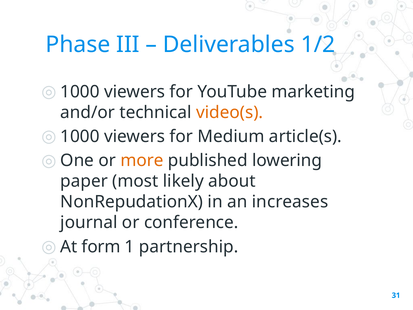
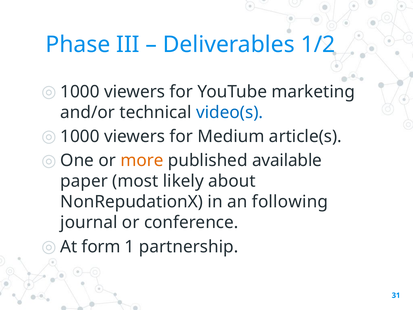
video(s colour: orange -> blue (230, 112)
lowering: lowering -> available (287, 160)
increases: increases -> following (290, 202)
